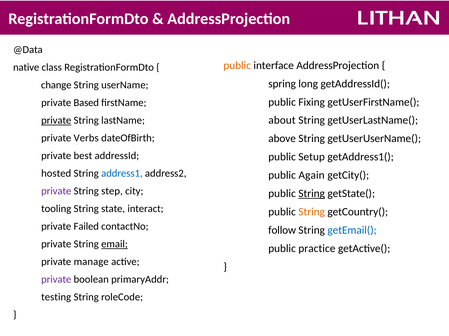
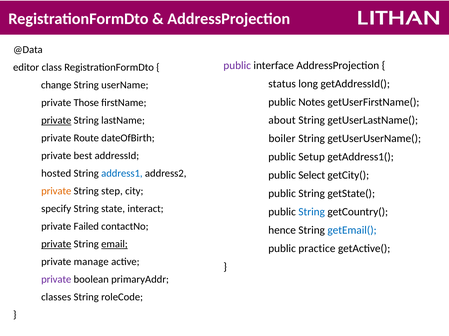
public colour: orange -> purple (237, 65)
native: native -> editor (26, 68)
spring: spring -> status (282, 84)
Fixing: Fixing -> Notes (312, 102)
Based: Based -> Those (86, 103)
Verbs: Verbs -> Route (86, 138)
above: above -> boiler (282, 139)
Again: Again -> Select (312, 176)
private colour: purple -> orange (56, 191)
String underline: present -> none (312, 194)
tooling: tooling -> specify (56, 209)
String colour: orange -> blue (312, 212)
follow: follow -> hence (282, 231)
private underline: none -> present (56, 245)
testing: testing -> classes (56, 298)
